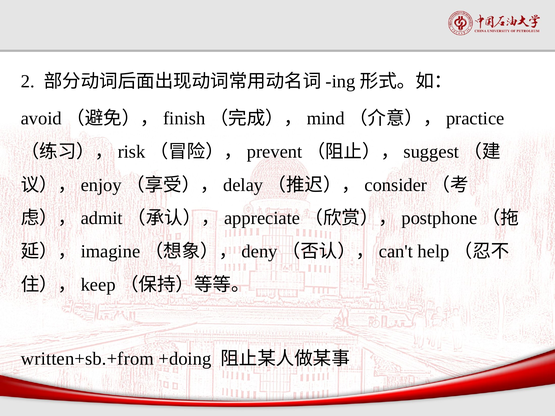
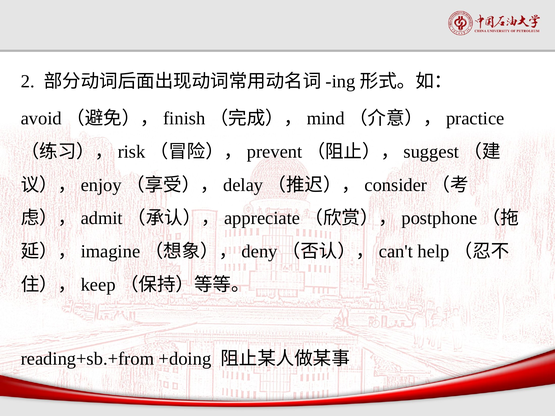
written+sb.+from: written+sb.+from -> reading+sb.+from (87, 359)
